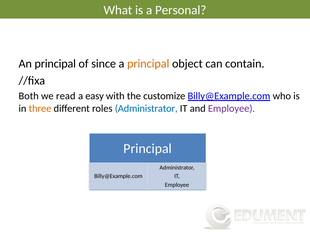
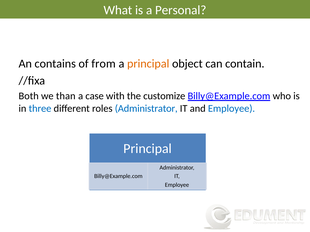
An principal: principal -> contains (55, 64)
since: since -> from (104, 64)
read: read -> than (66, 96)
easy: easy -> case (95, 96)
three colour: orange -> blue (40, 109)
Employee colour: purple -> blue (231, 109)
